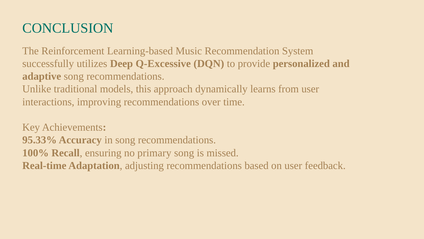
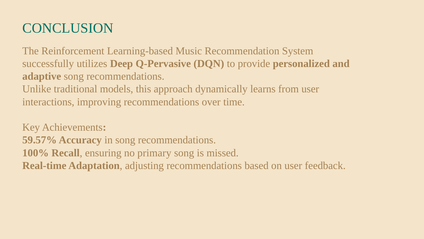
Q-Excessive: Q-Excessive -> Q-Pervasive (163, 64)
95.33%: 95.33% -> 59.57% (40, 140)
